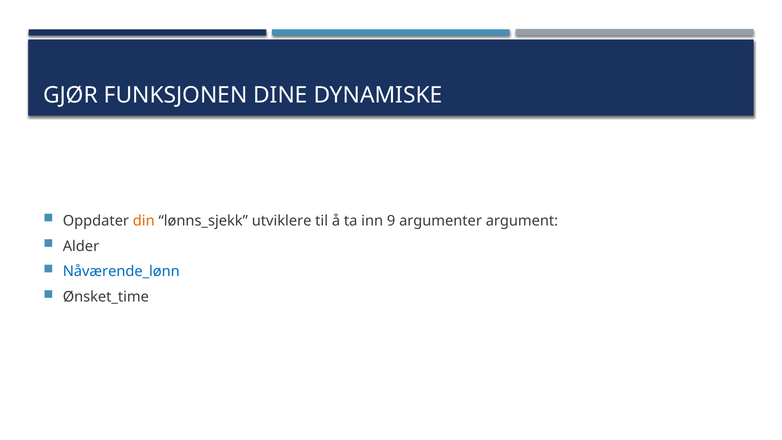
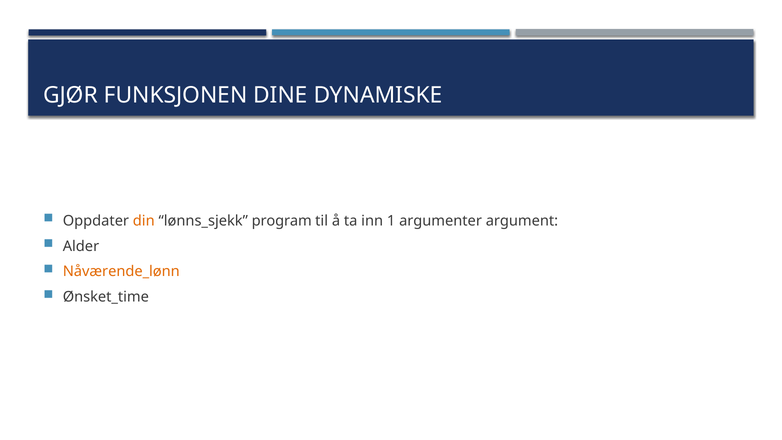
utviklere: utviklere -> program (282, 221)
9: 9 -> 1 (391, 221)
Nåværende_lønn colour: blue -> orange (121, 272)
